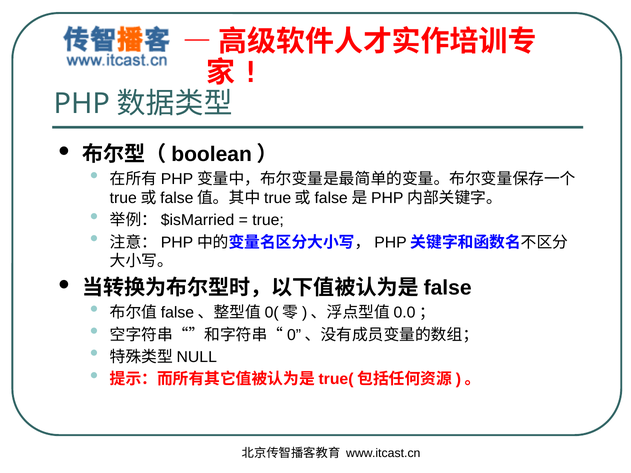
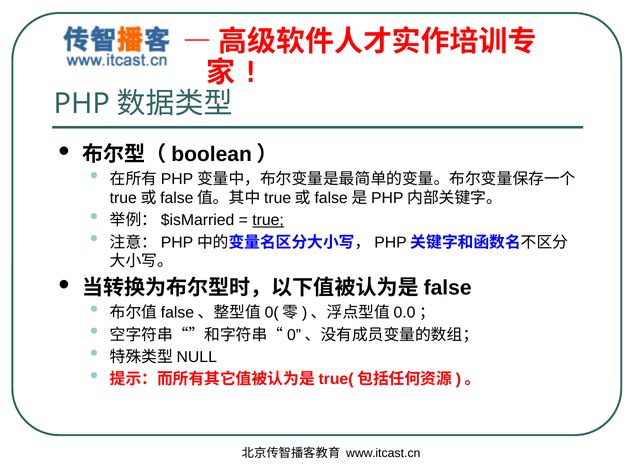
true underline: none -> present (268, 220)
